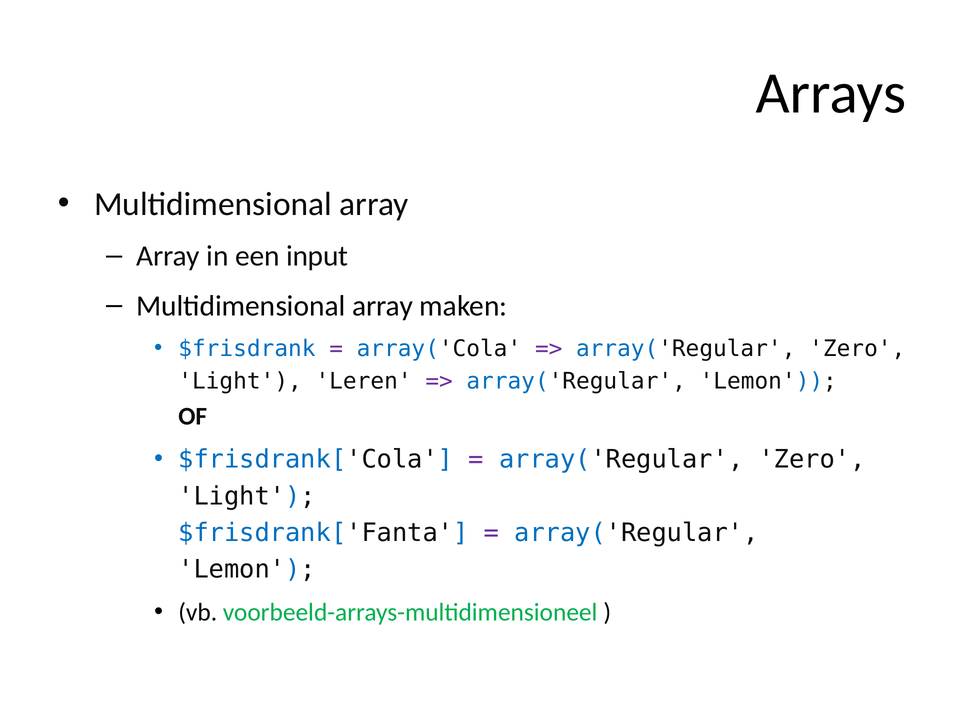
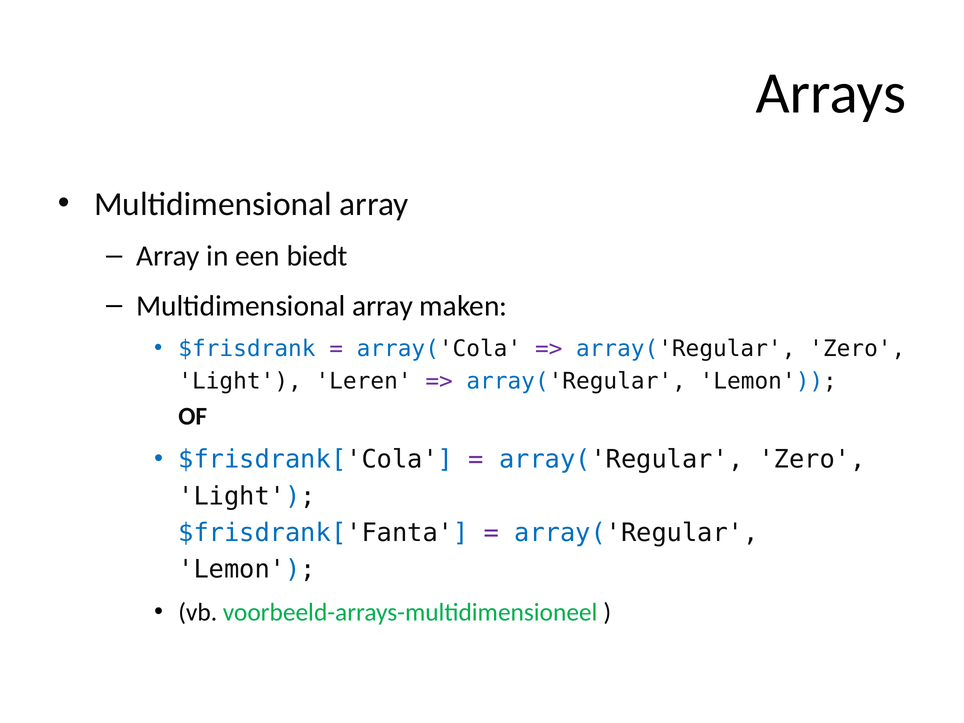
input: input -> biedt (317, 256)
